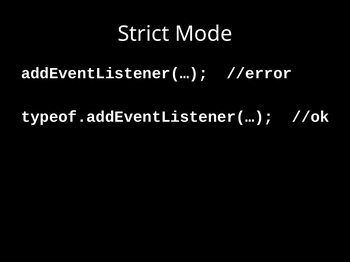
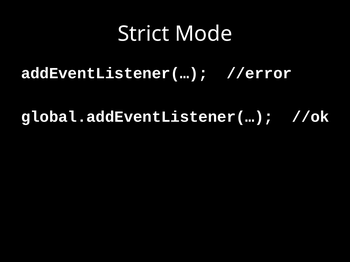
typeof.addEventListener(…: typeof.addEventListener(… -> global.addEventListener(… (147, 117)
